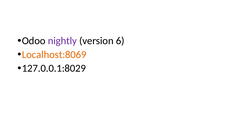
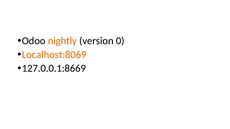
nightly colour: purple -> orange (62, 41)
6: 6 -> 0 (120, 41)
127.0.0.1:8029: 127.0.0.1:8029 -> 127.0.0.1:8669 (54, 69)
